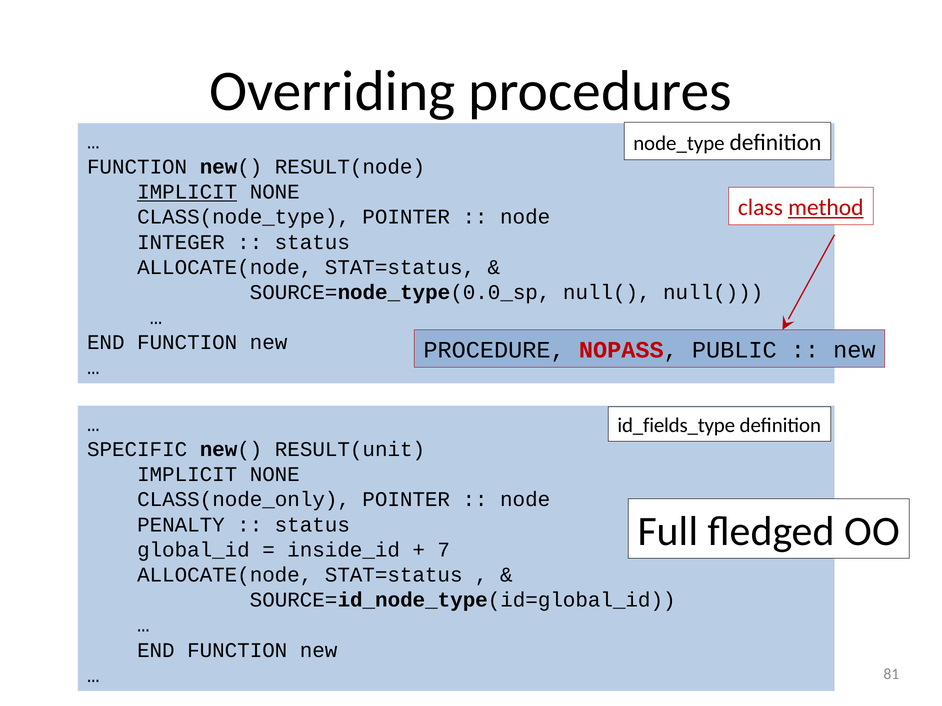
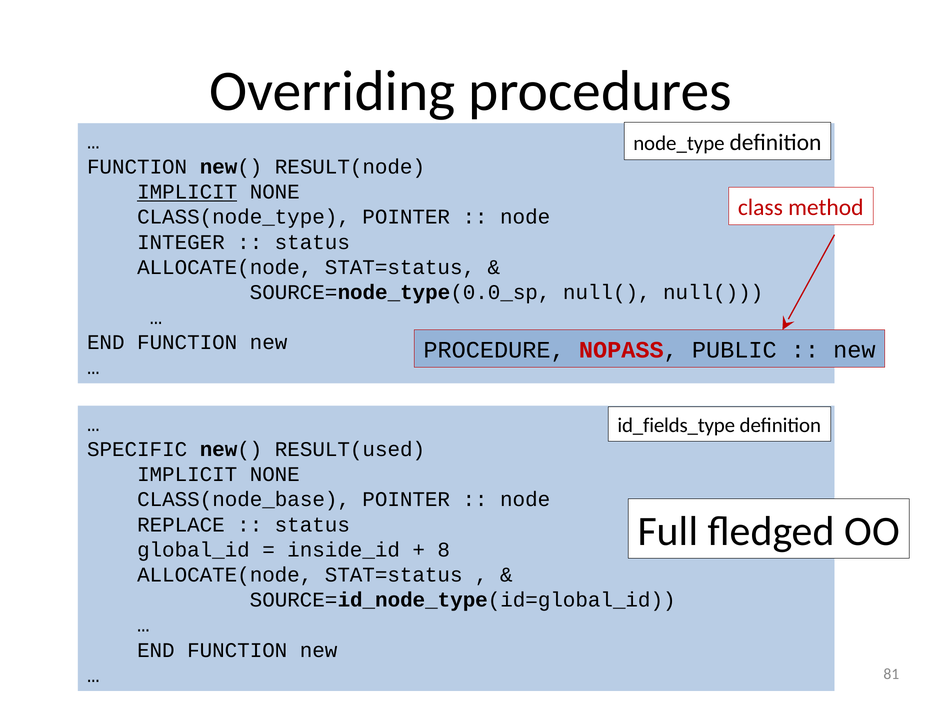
method underline: present -> none (826, 208)
RESULT(unit: RESULT(unit -> RESULT(used (350, 450)
CLASS(node_only: CLASS(node_only -> CLASS(node_base (244, 500)
PENALTY: PENALTY -> REPLACE (181, 525)
7: 7 -> 8 (444, 550)
